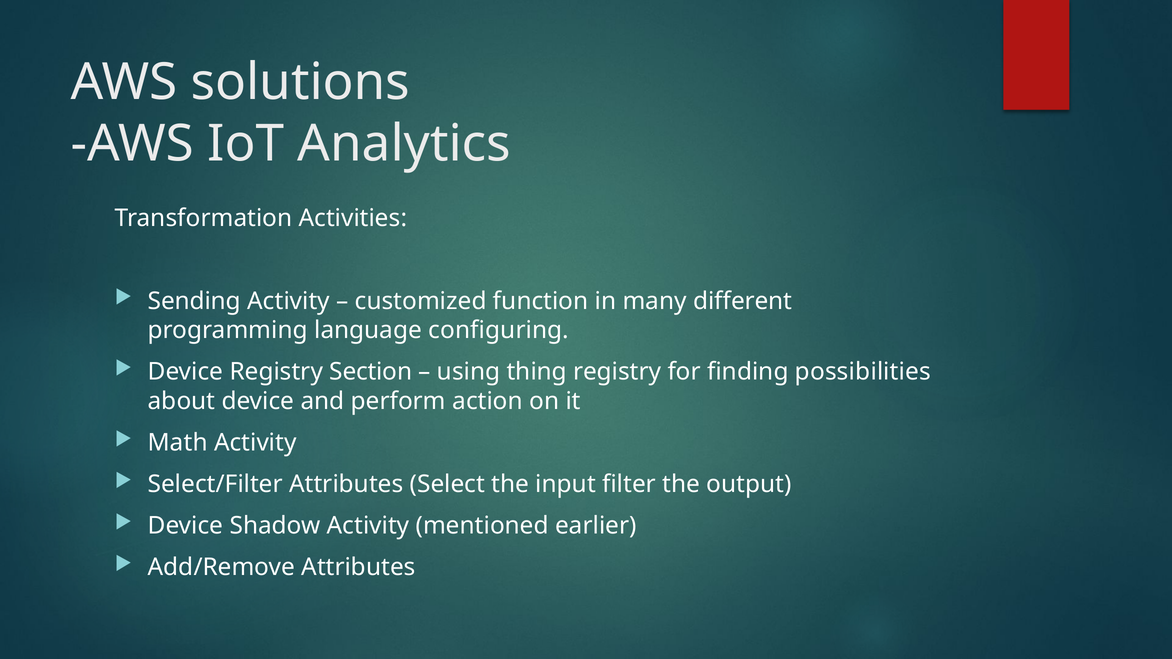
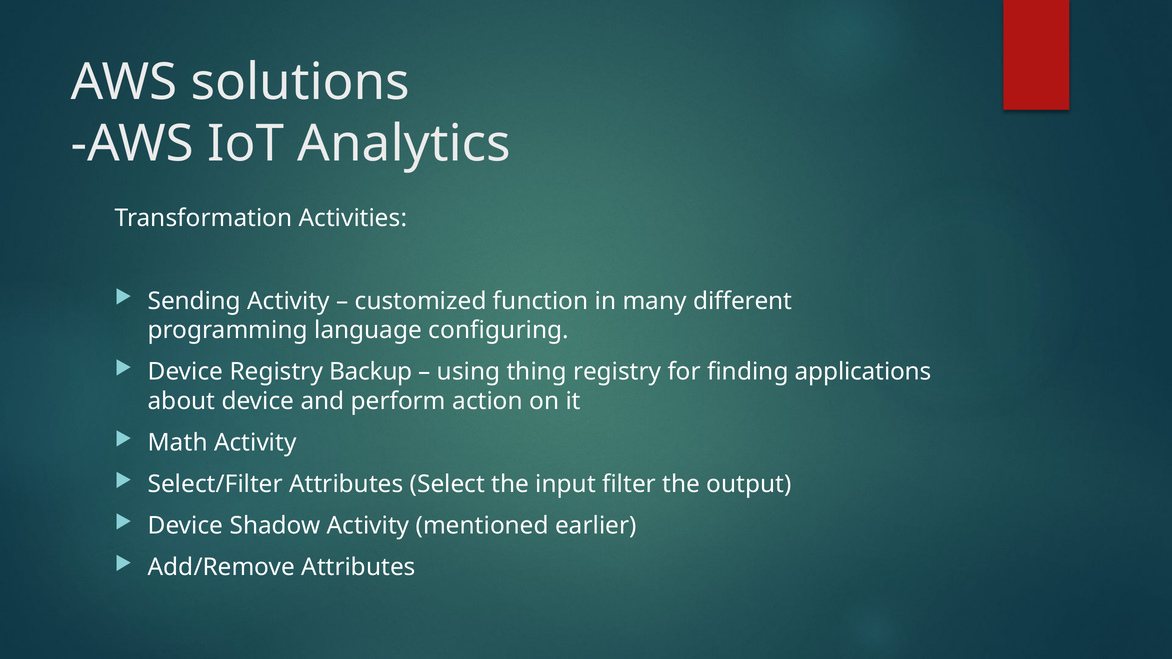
Section: Section -> Backup (371, 372)
possibilities: possibilities -> applications (863, 372)
